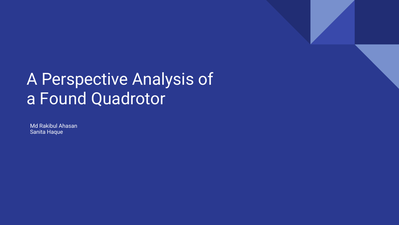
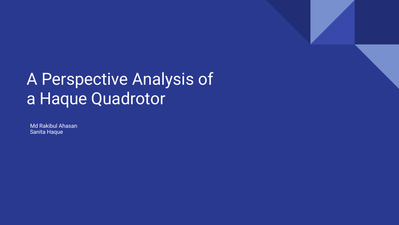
a Found: Found -> Haque (63, 99)
